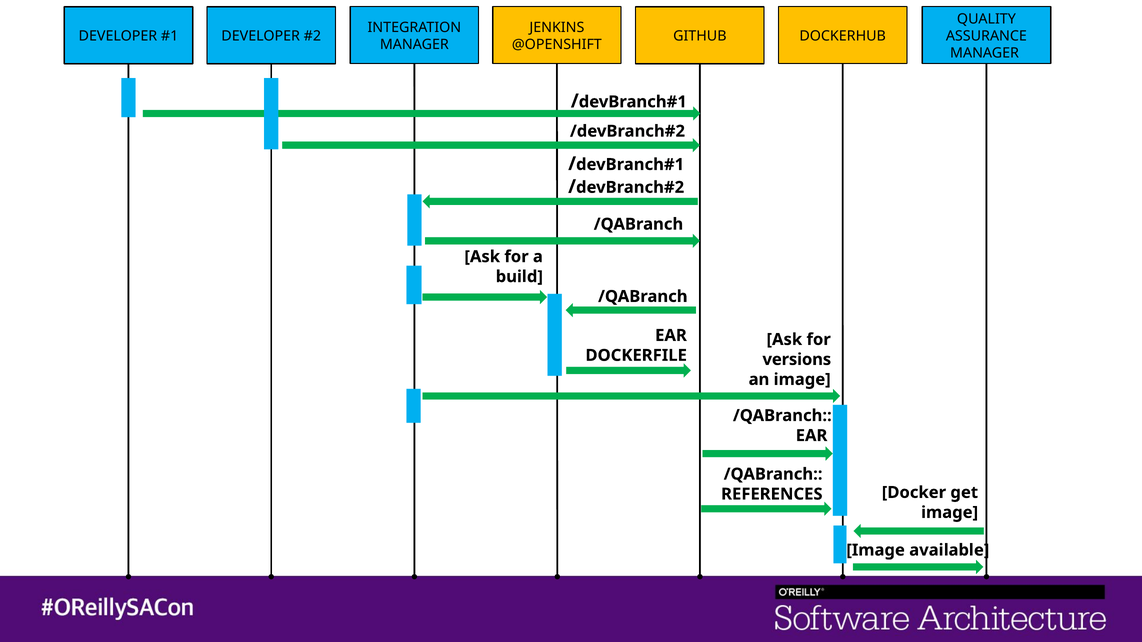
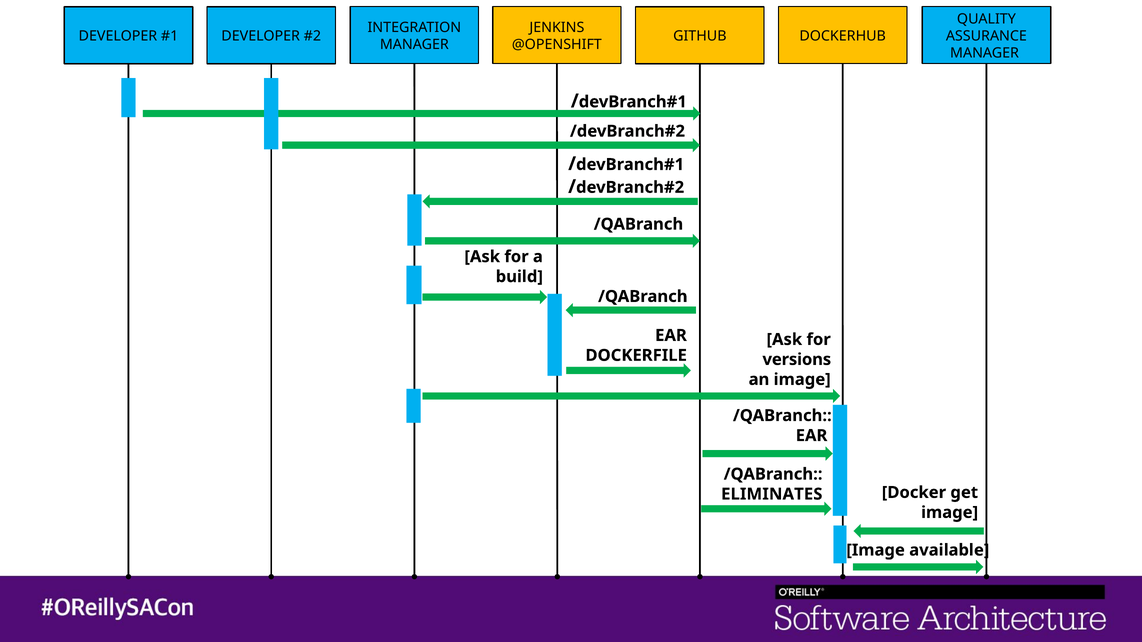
REFERENCES: REFERENCES -> ELIMINATES (772, 494)
